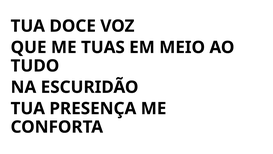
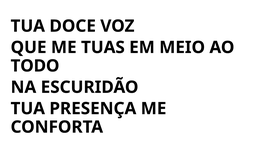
TUDO: TUDO -> TODO (35, 66)
